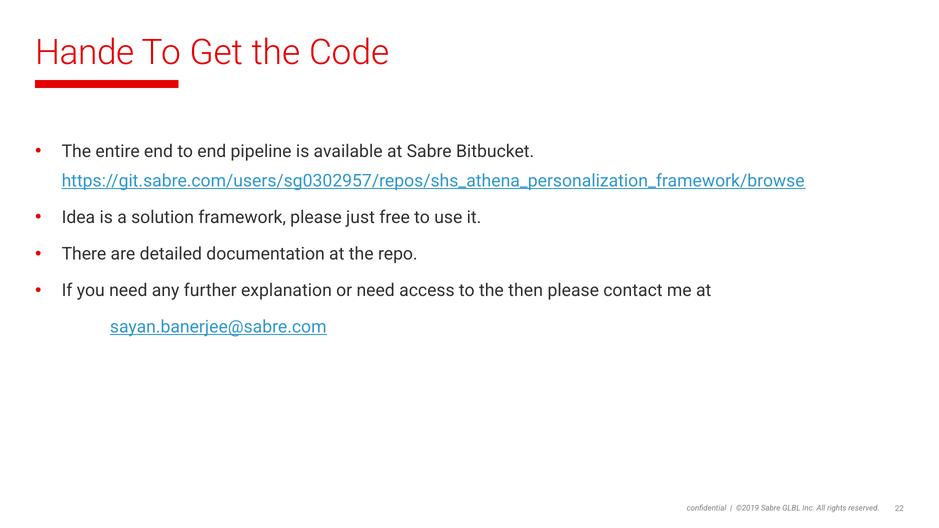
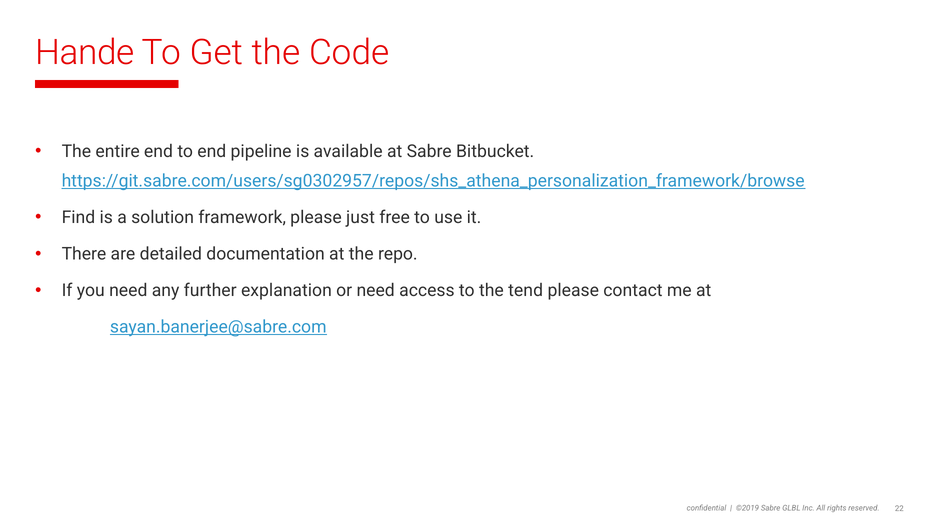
Idea: Idea -> Find (78, 217)
then: then -> tend (526, 291)
